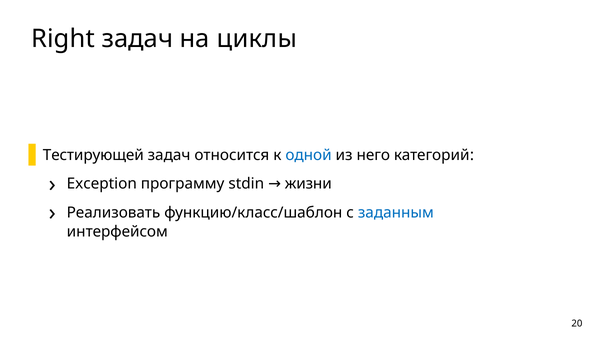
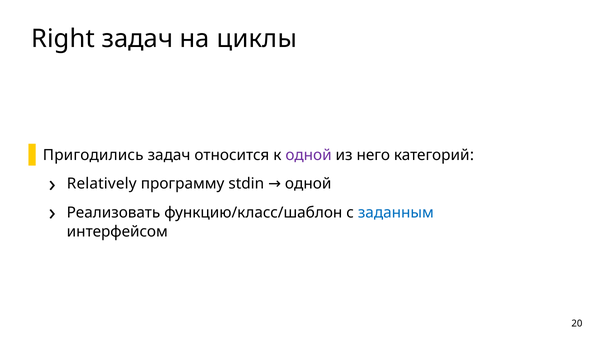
Тестирующей: Тестирующей -> Пригодились (93, 155)
одной colour: blue -> purple (309, 155)
Exception: Exception -> Relatively (102, 184)
stdin жизни: жизни -> одной (308, 184)
